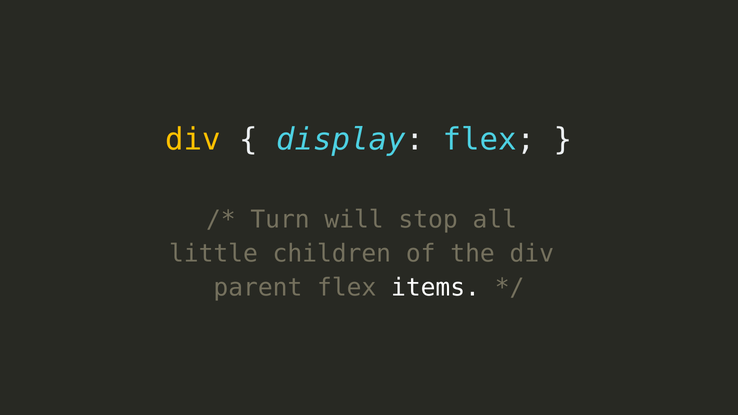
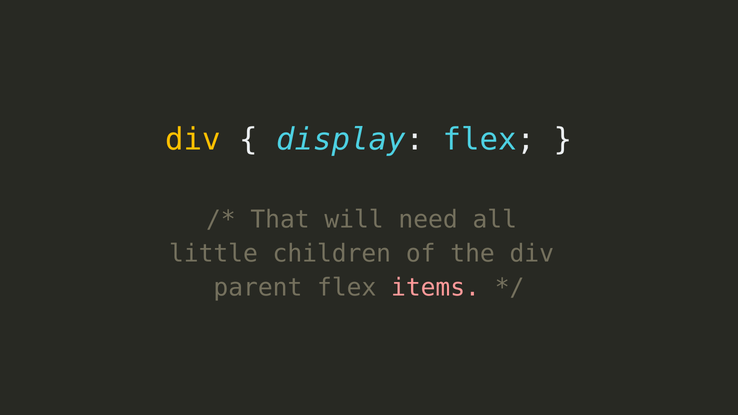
Turn: Turn -> That (280, 220)
stop: stop -> need (428, 220)
items colour: white -> pink (435, 288)
